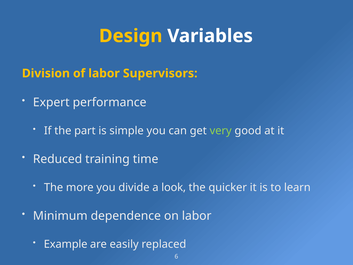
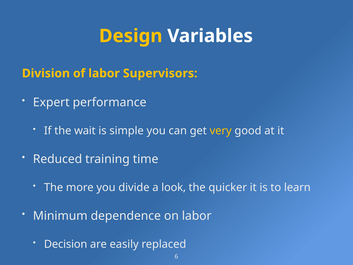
part: part -> wait (85, 131)
very colour: light green -> yellow (221, 131)
Example: Example -> Decision (66, 244)
